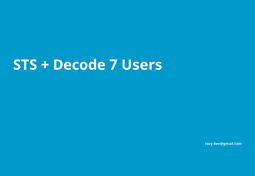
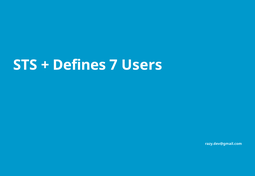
Decode: Decode -> Defines (79, 65)
